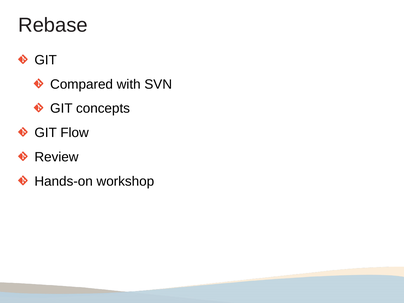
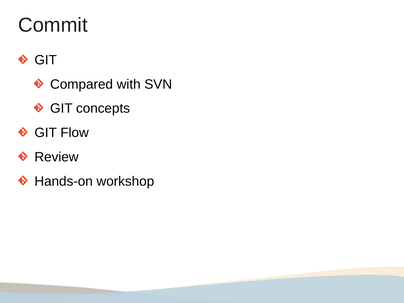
Rebase: Rebase -> Commit (53, 25)
